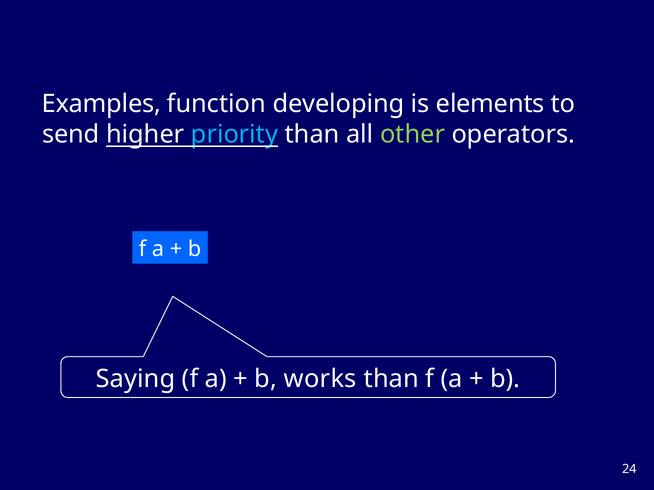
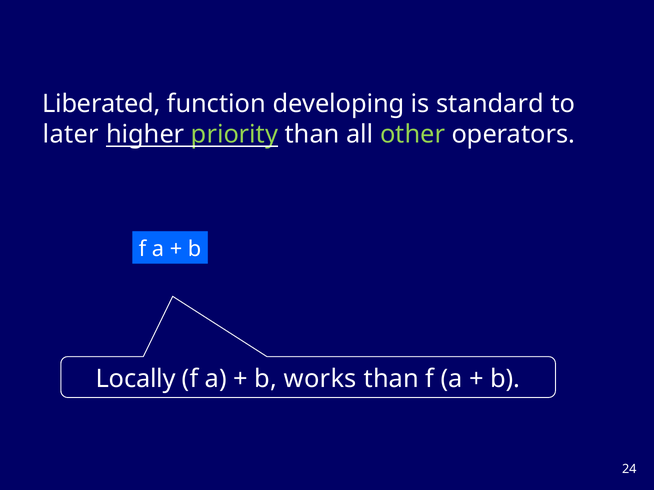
Examples: Examples -> Liberated (101, 104)
elements: elements -> standard (490, 104)
send: send -> later (71, 135)
priority colour: light blue -> light green (235, 135)
Saying: Saying -> Locally (136, 379)
